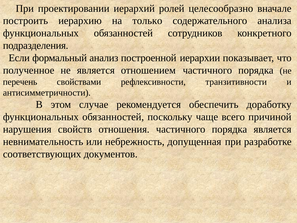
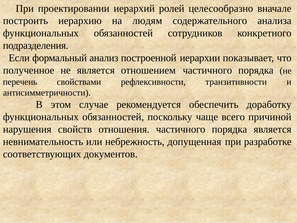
только: только -> людям (147, 21)
